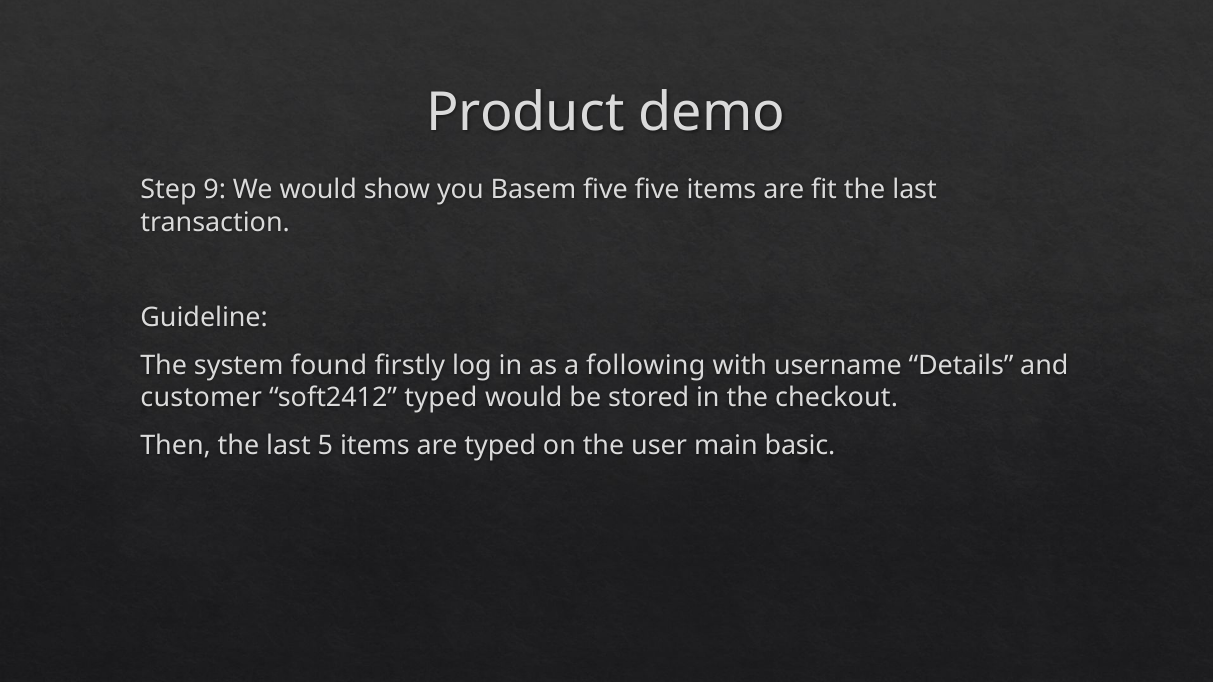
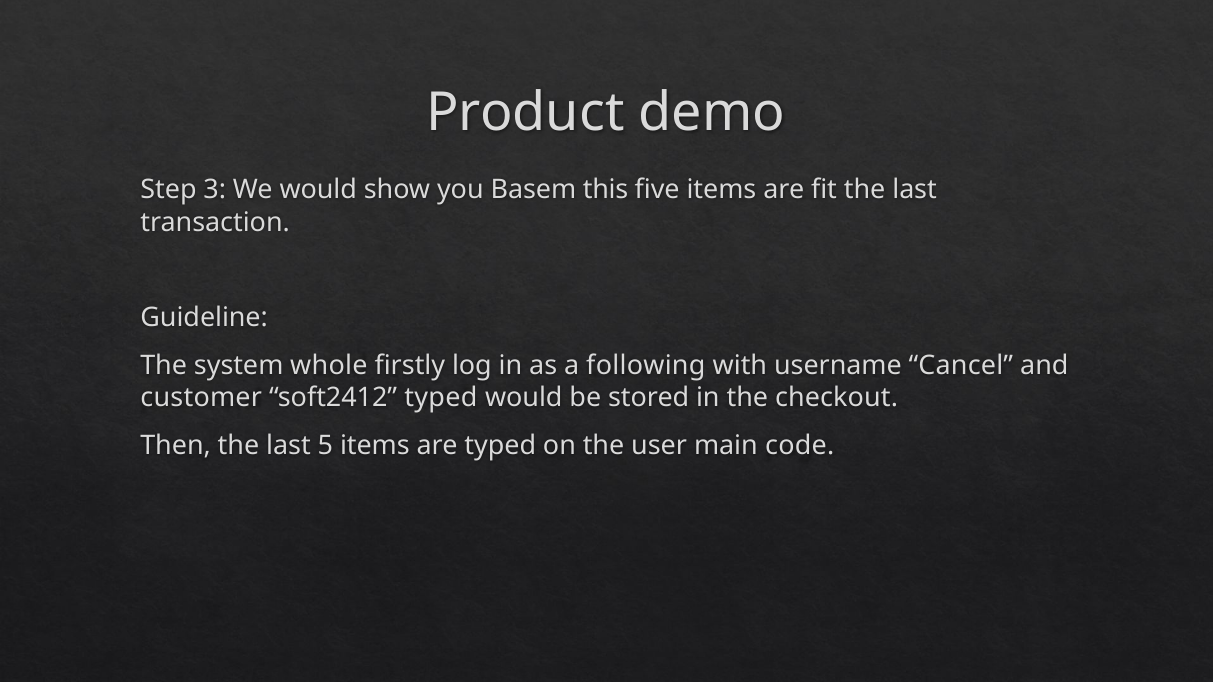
9: 9 -> 3 (215, 190)
Basem five: five -> this (606, 190)
found: found -> whole (329, 366)
Details: Details -> Cancel (961, 366)
basic: basic -> code (800, 446)
